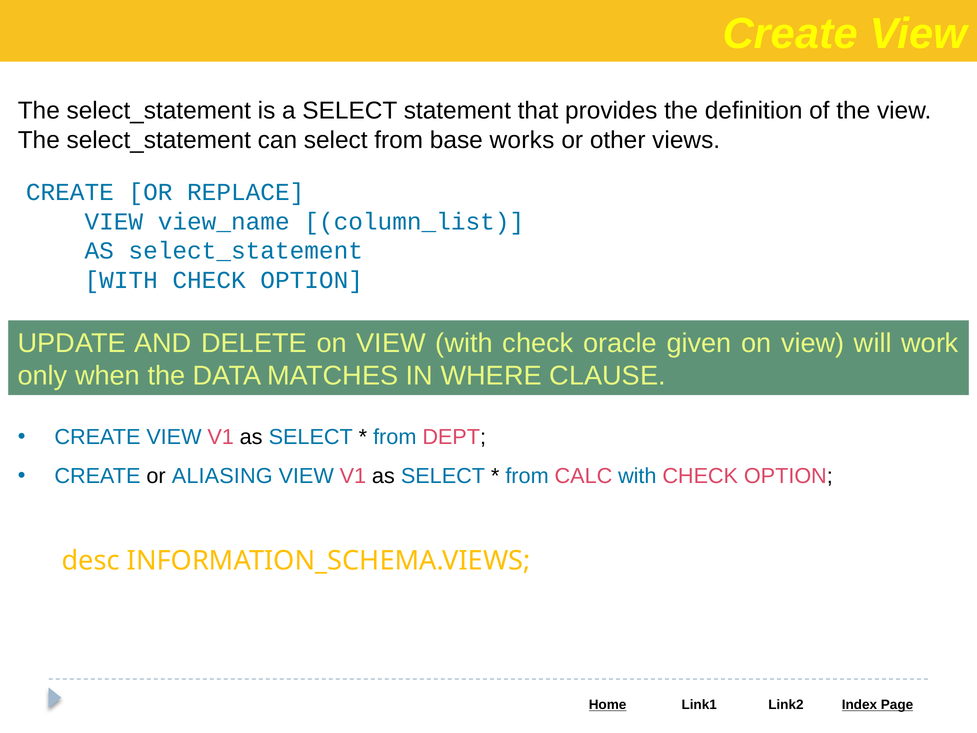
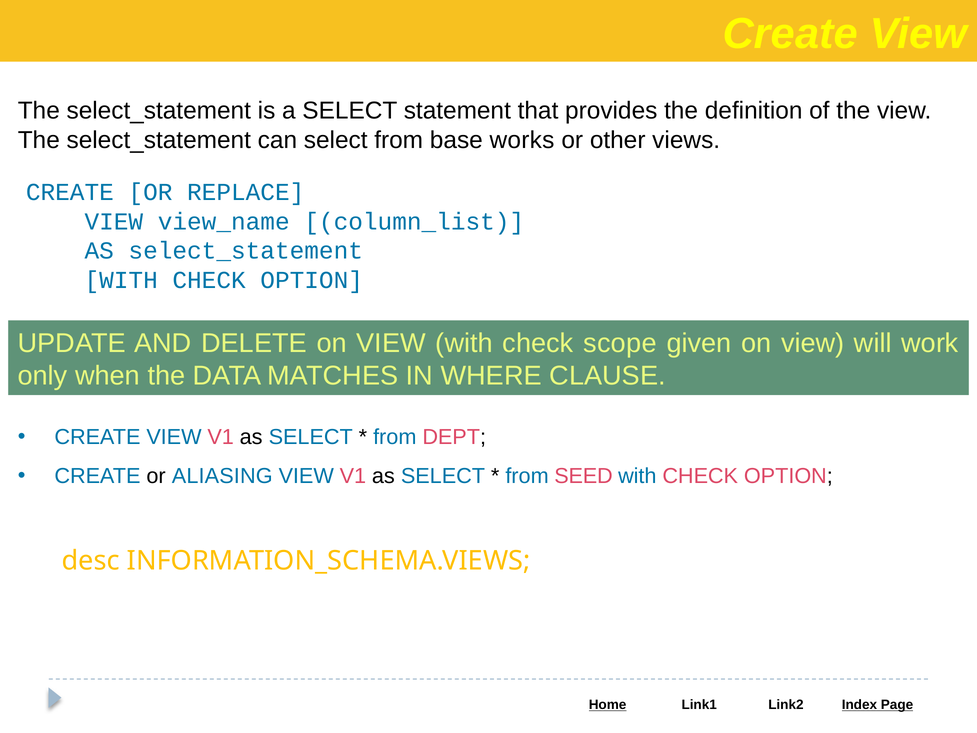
oracle: oracle -> scope (620, 343)
CALC: CALC -> SEED (584, 476)
